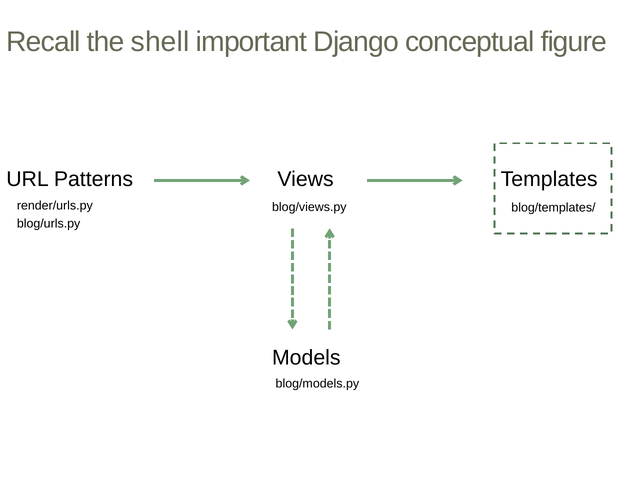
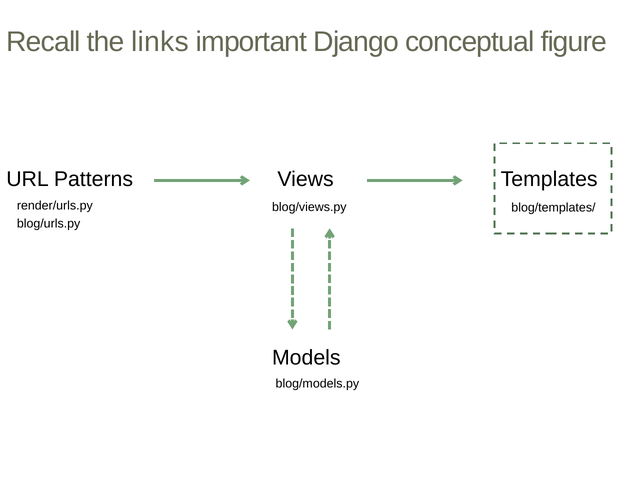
shell: shell -> links (160, 42)
